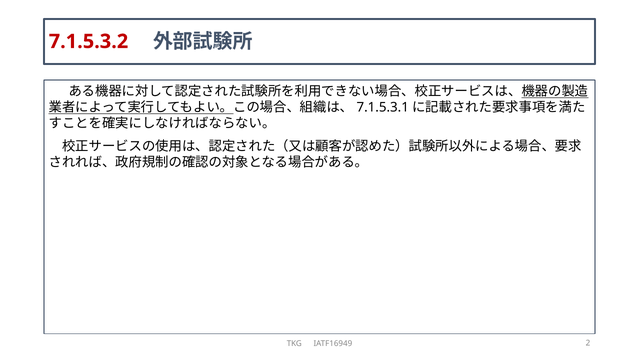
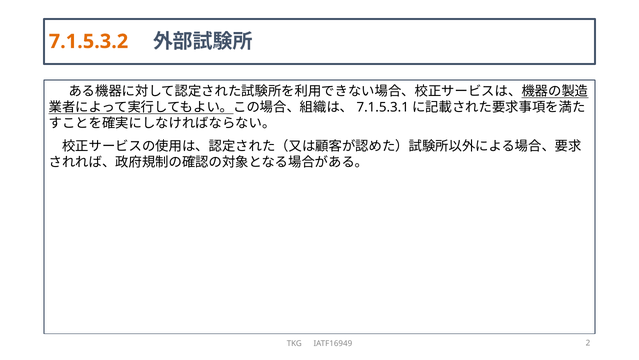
7.1.5.3.2 colour: red -> orange (88, 41)
